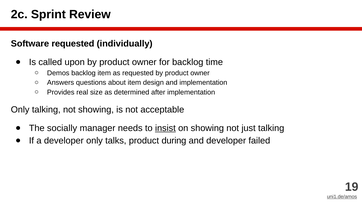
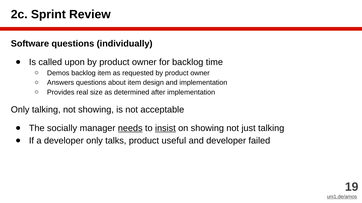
Software requested: requested -> questions (73, 44)
needs underline: none -> present (130, 129)
during: during -> useful (174, 141)
